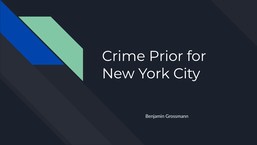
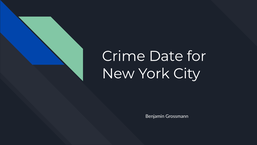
Prior: Prior -> Date (166, 56)
